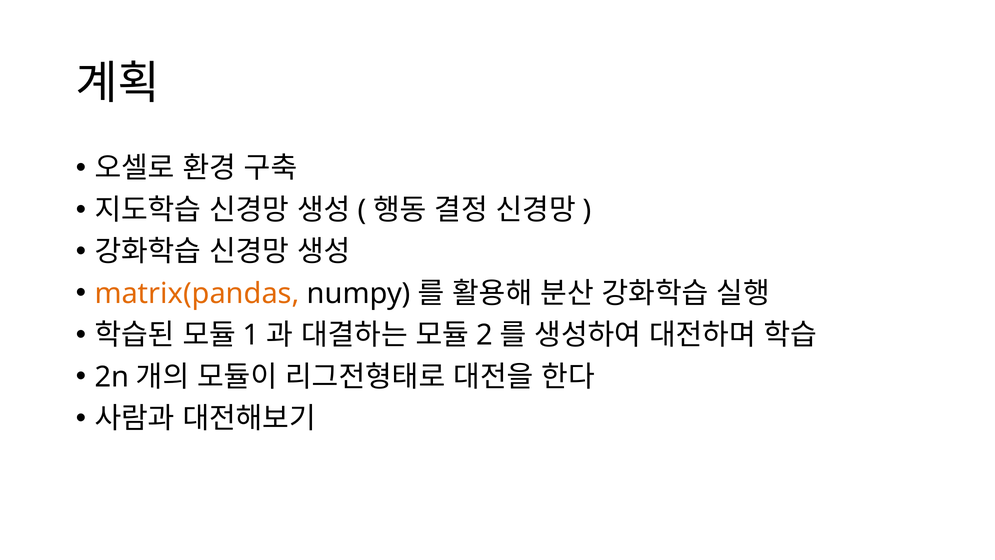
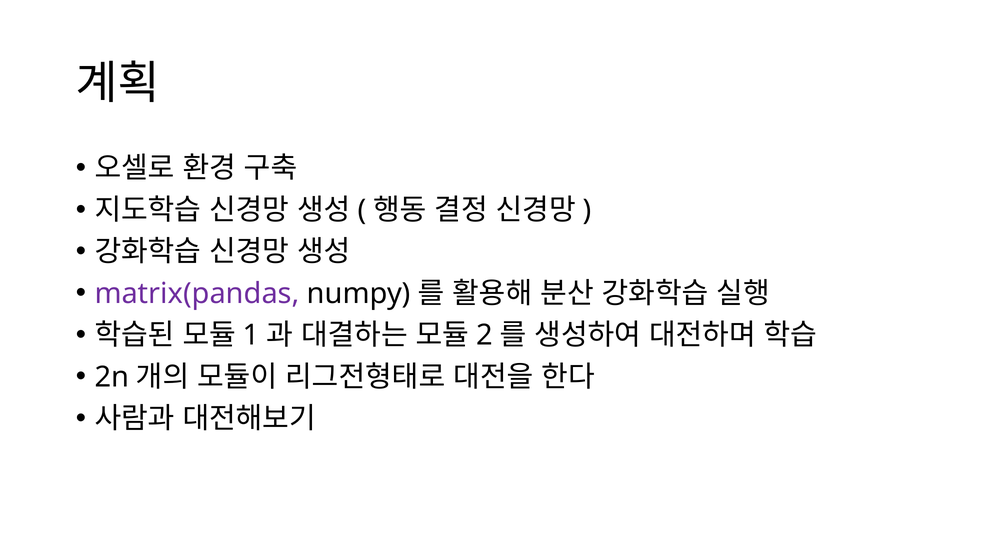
matrix(pandas colour: orange -> purple (197, 293)
